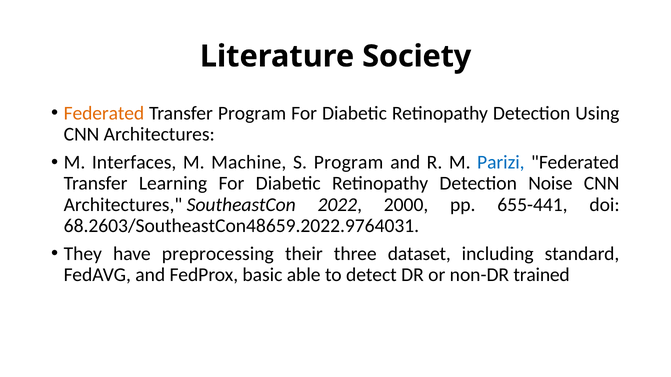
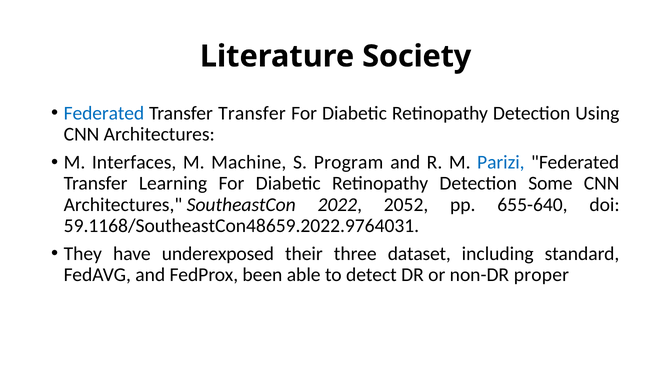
Federated colour: orange -> blue (104, 113)
Transfer Program: Program -> Transfer (252, 113)
Noise: Noise -> Some (550, 184)
2000: 2000 -> 2052 (406, 205)
655-441: 655-441 -> 655-640 (532, 205)
68.2603/SoutheastCon48659.2022.9764031: 68.2603/SoutheastCon48659.2022.9764031 -> 59.1168/SoutheastCon48659.2022.9764031 (241, 226)
preprocessing: preprocessing -> underexposed (218, 254)
basic: basic -> been (262, 275)
trained: trained -> proper (541, 275)
